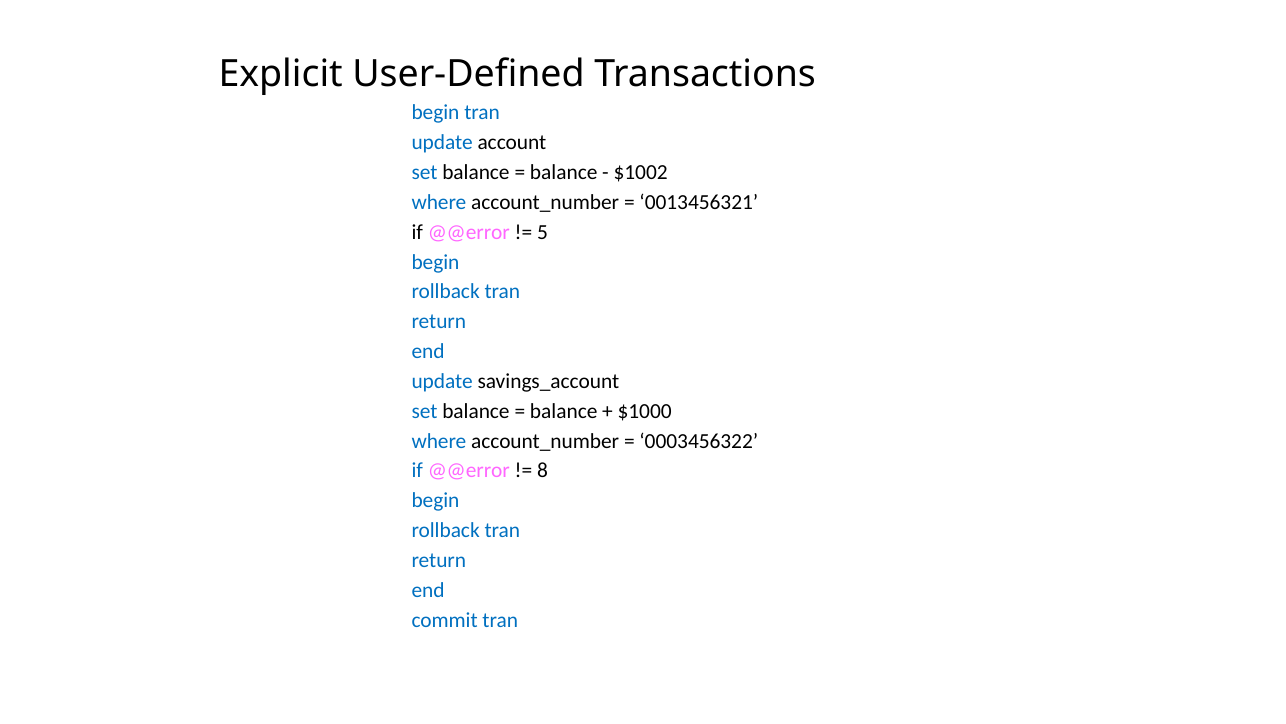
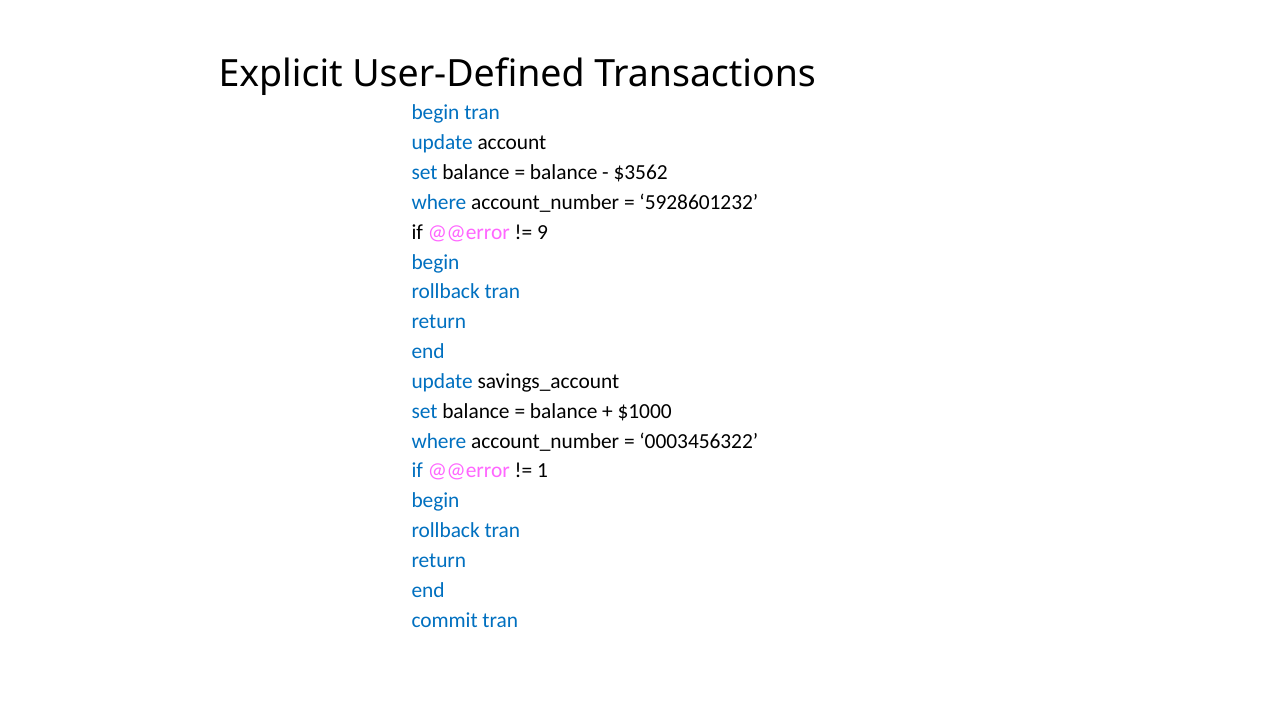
$1002: $1002 -> $3562 (641, 172)
0013456321: 0013456321 -> 5928601232 (699, 202)
5: 5 -> 9 (542, 232)
8: 8 -> 1 (542, 470)
